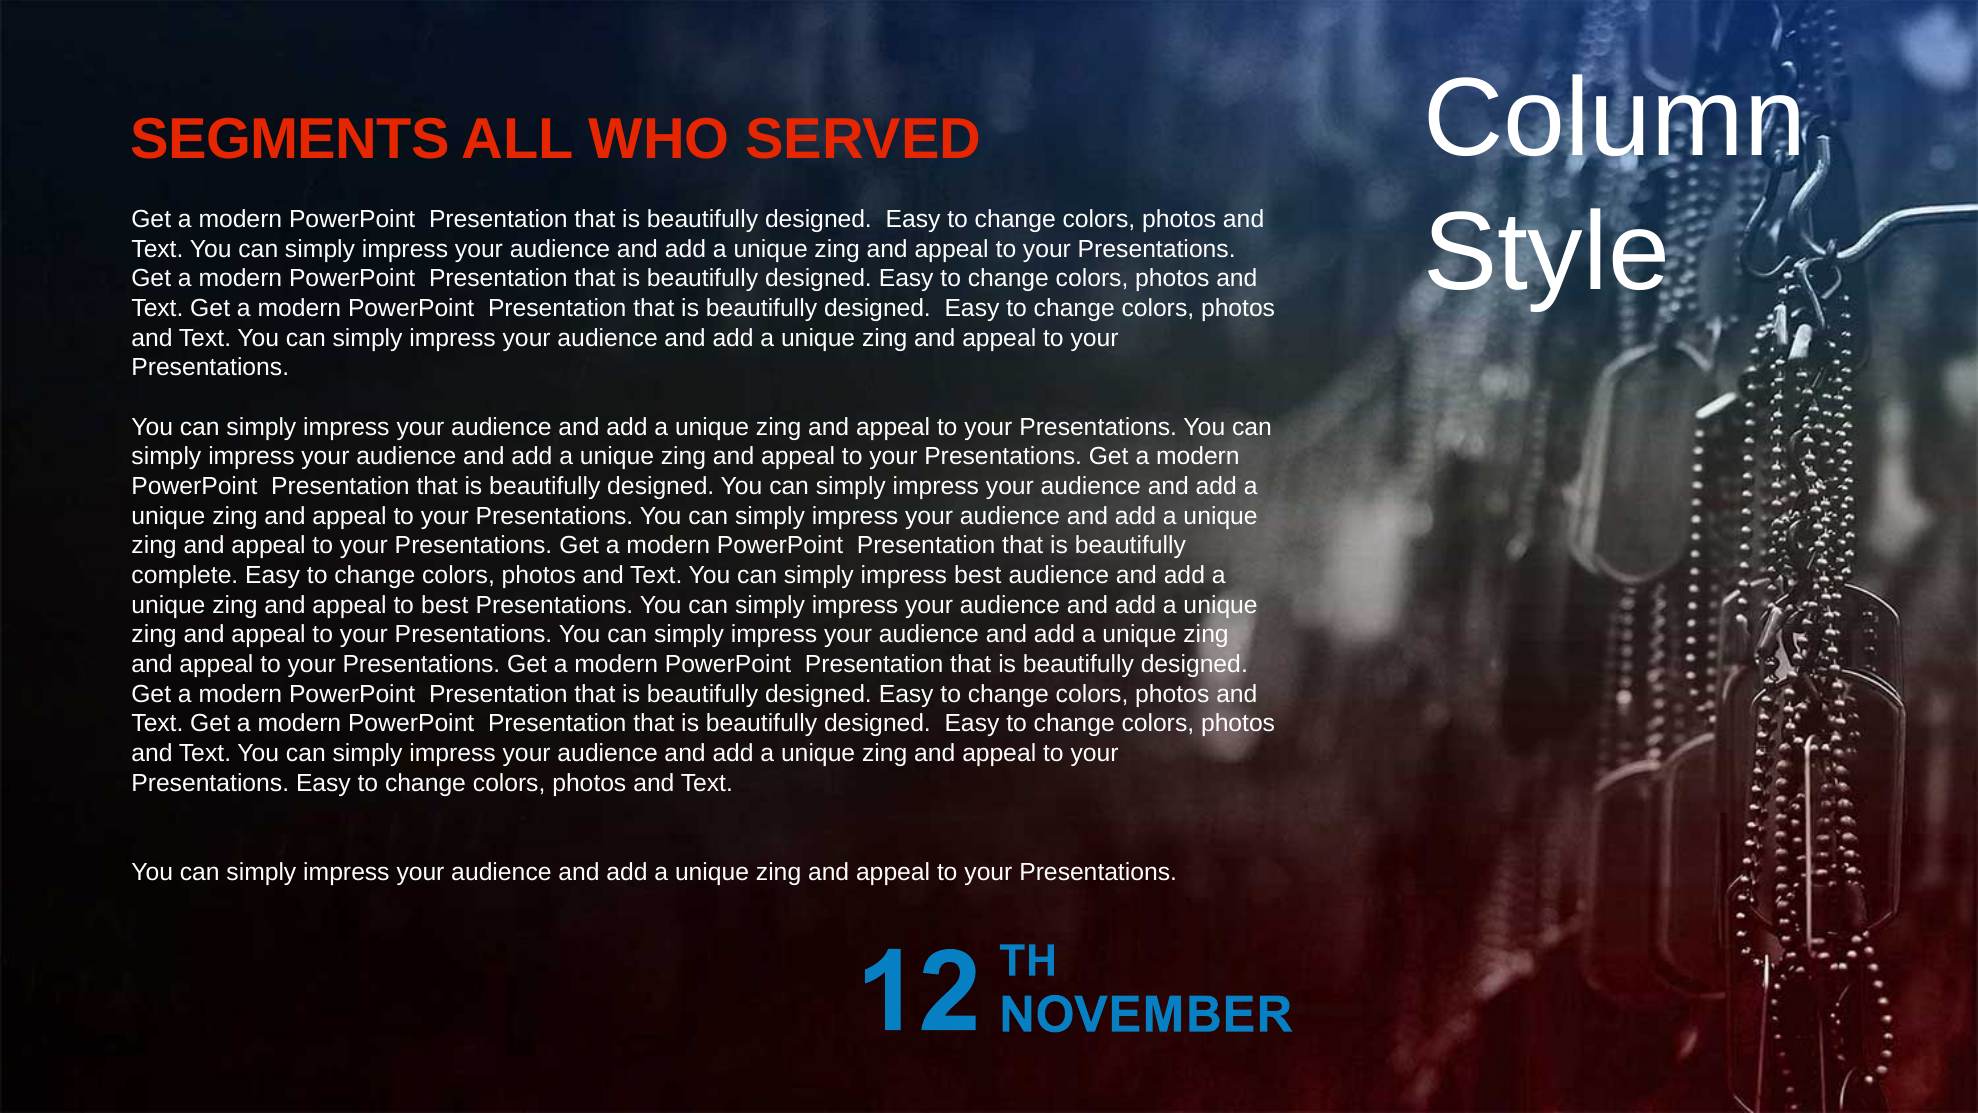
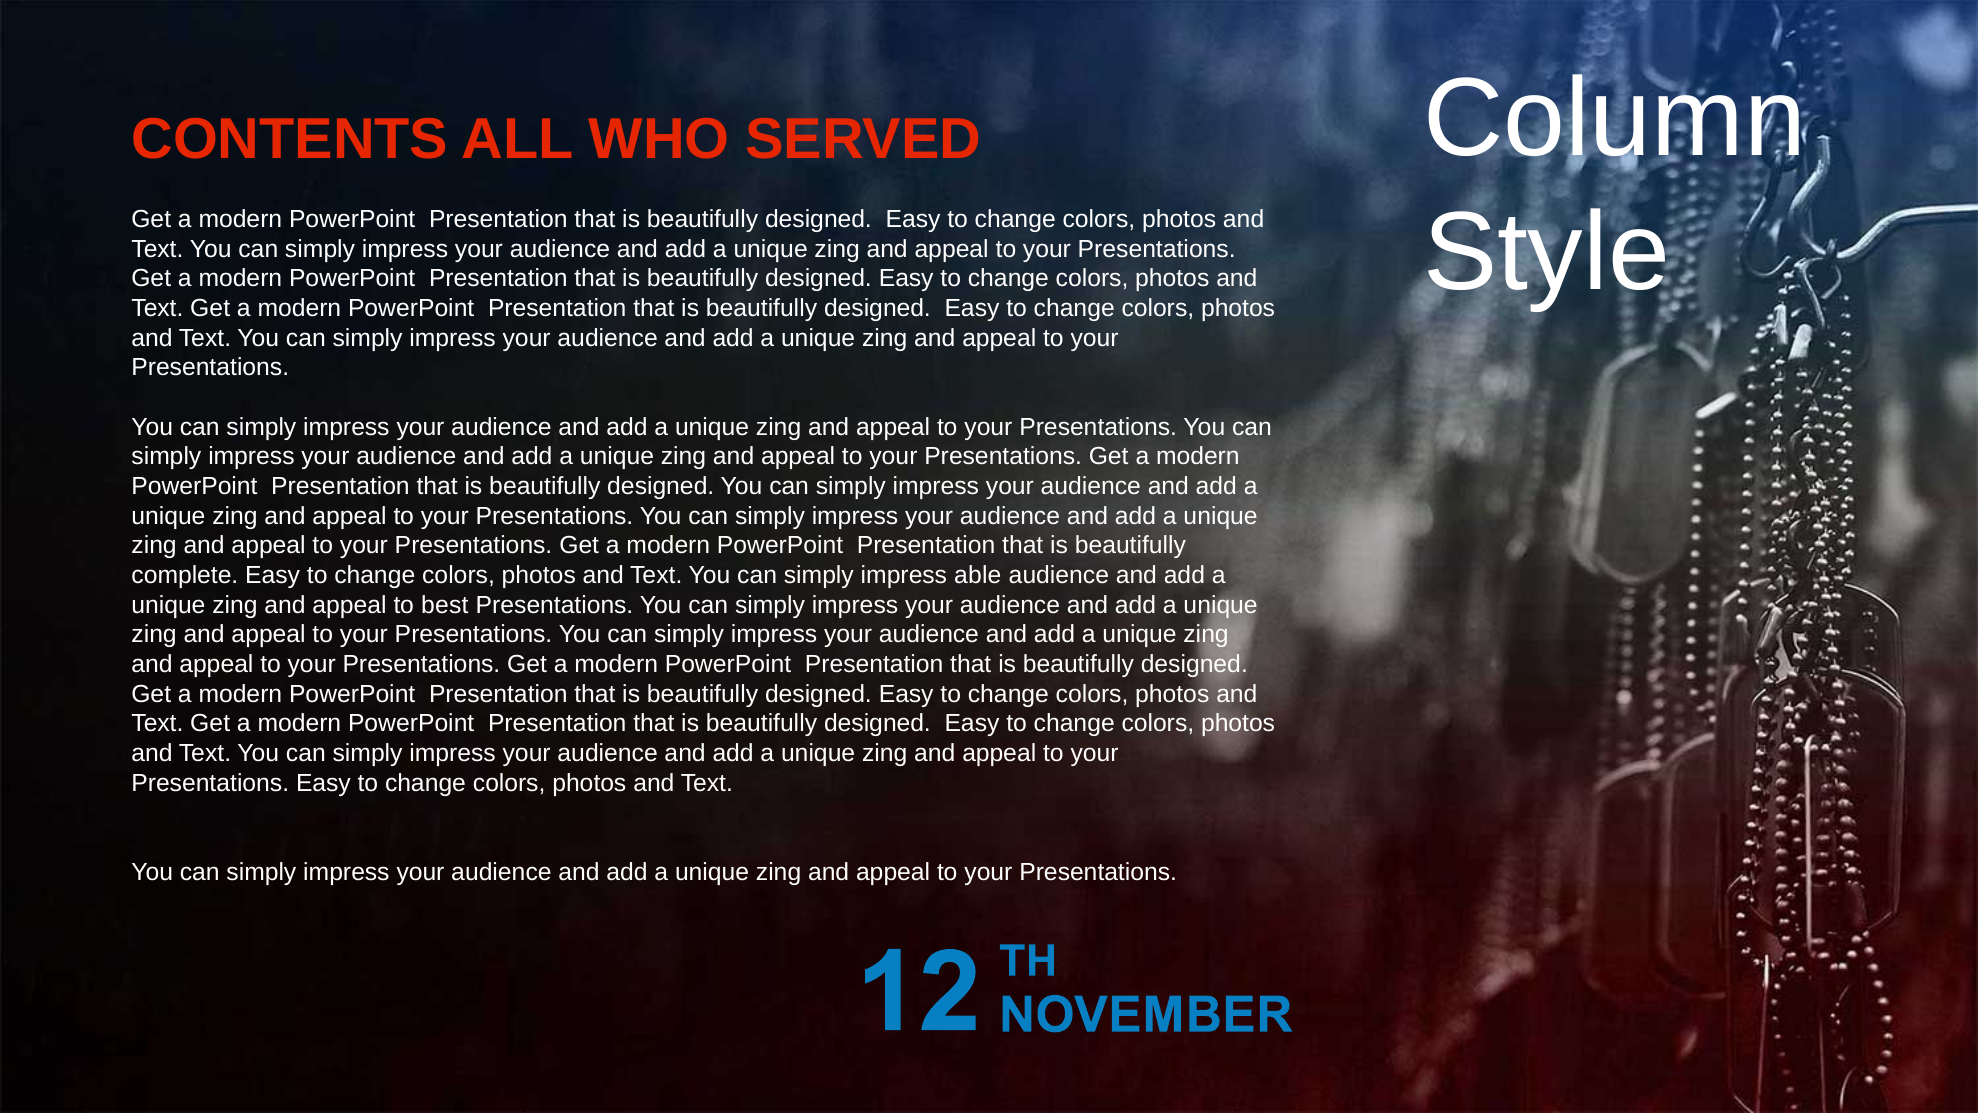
SEGMENTS: SEGMENTS -> CONTENTS (290, 139)
impress best: best -> able (978, 575)
